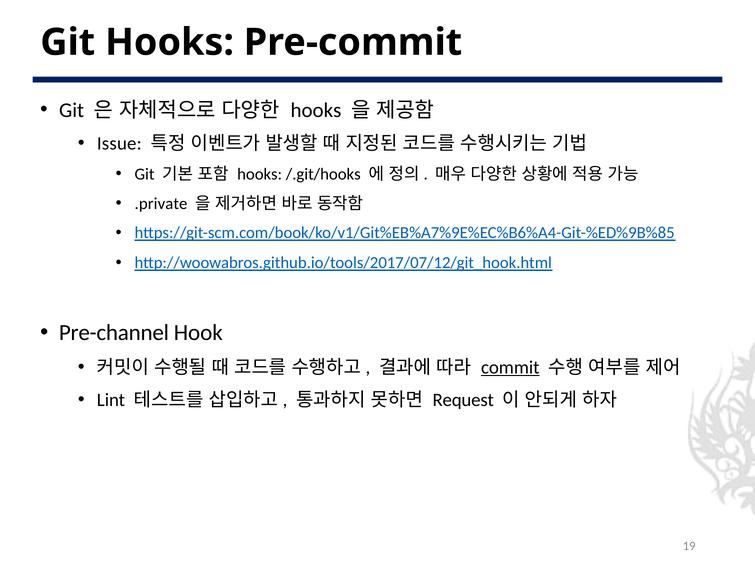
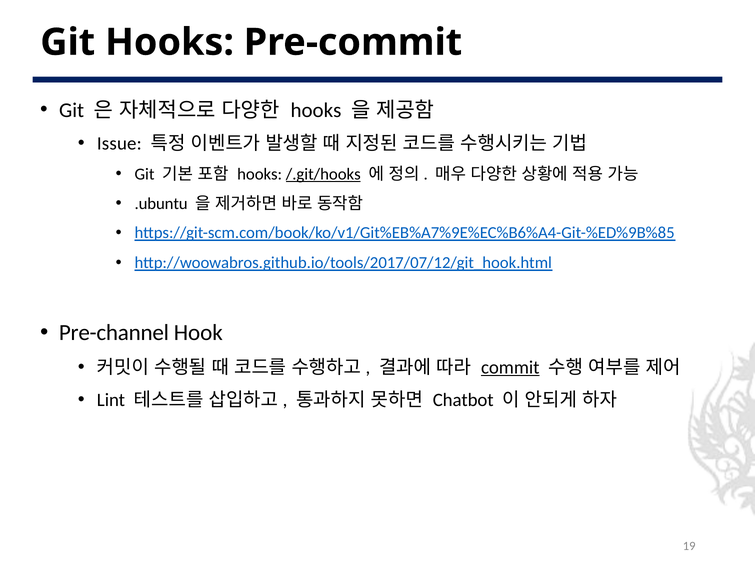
/.git/hooks underline: none -> present (323, 174)
.private: .private -> .ubuntu (161, 204)
Request: Request -> Chatbot (463, 400)
